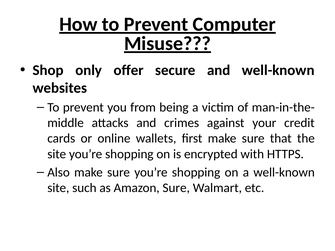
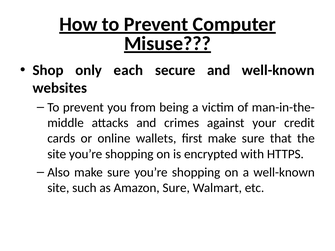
offer: offer -> each (128, 70)
